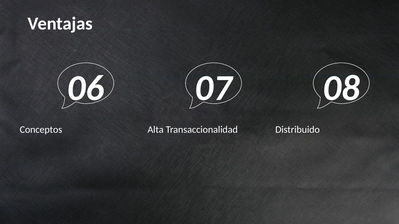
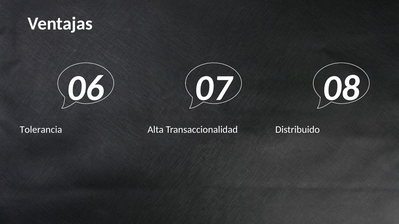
Conceptos: Conceptos -> Tolerancia (41, 130)
